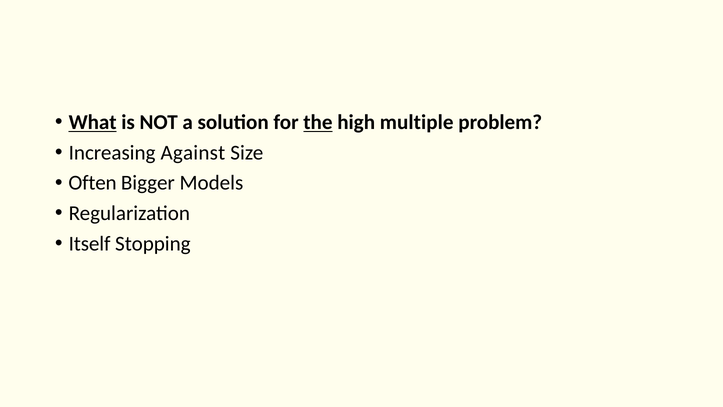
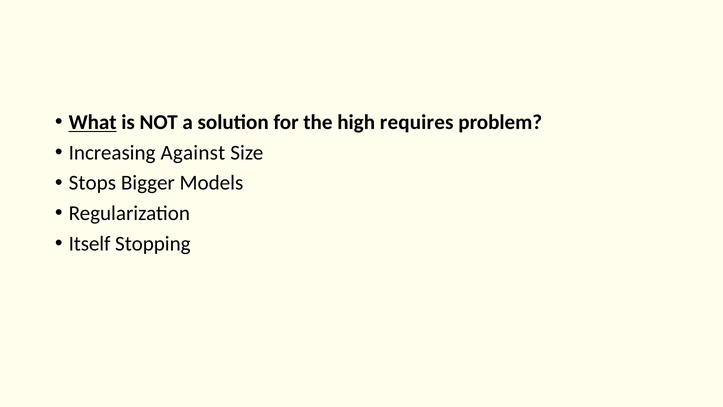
the underline: present -> none (318, 122)
multiple: multiple -> requires (417, 122)
Often: Often -> Stops (92, 183)
